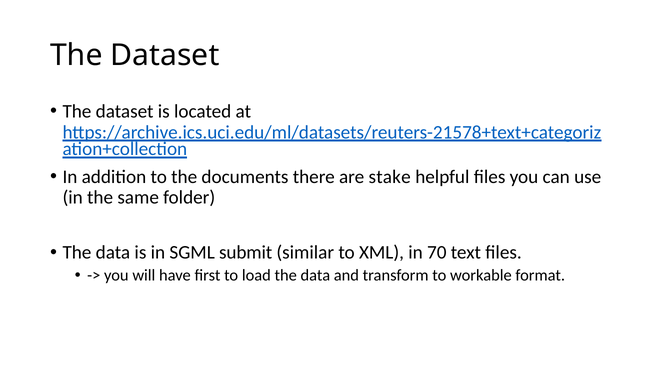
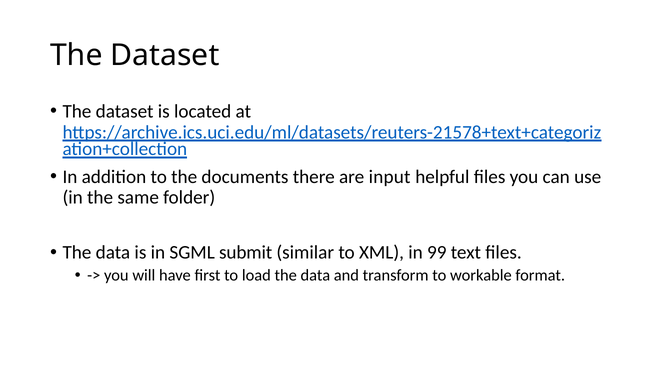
stake: stake -> input (390, 177)
70: 70 -> 99 (437, 253)
